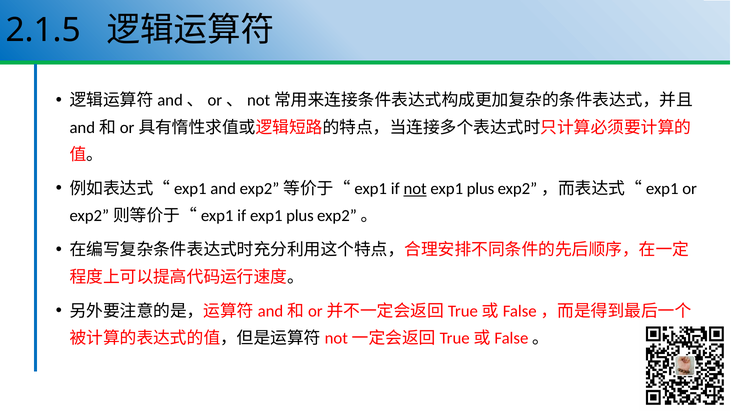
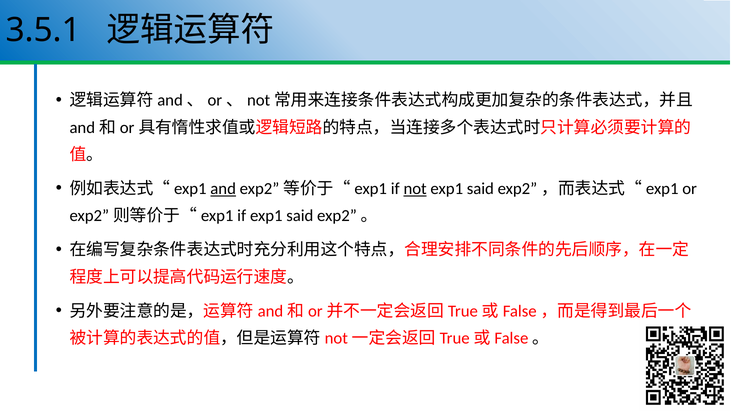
2.1.5: 2.1.5 -> 3.5.1 (43, 30)
and underline: none -> present (223, 189)
plus: plus -> said (480, 189)
if exp1 plus: plus -> said (300, 216)
